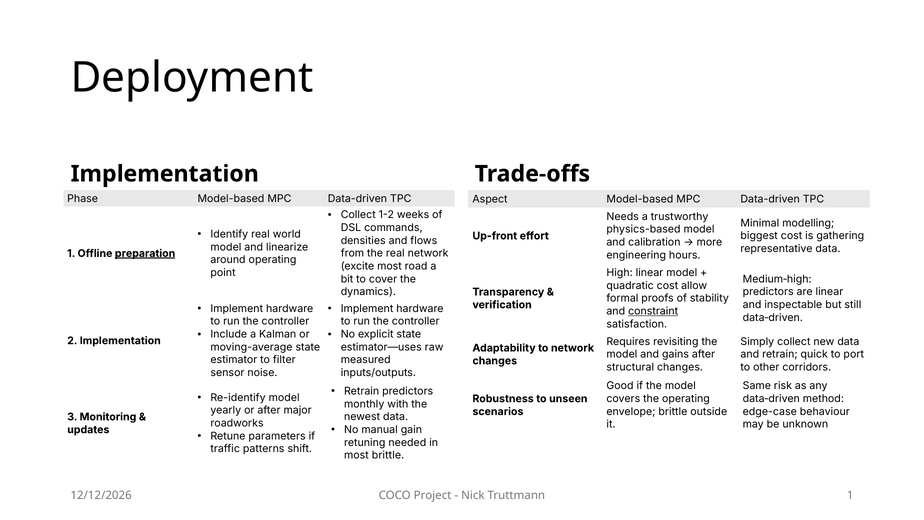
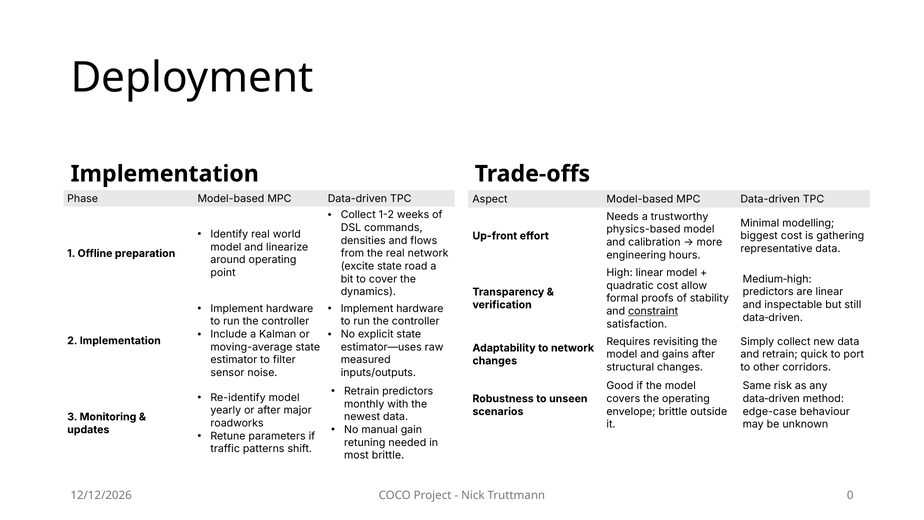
preparation underline: present -> none (145, 253)
excite most: most -> state (389, 266)
Truttmann 1: 1 -> 0 (850, 495)
